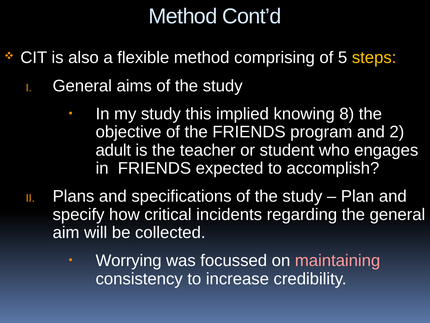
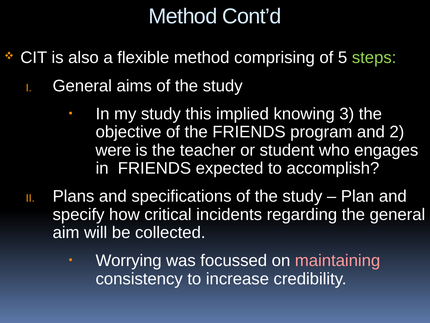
steps colour: yellow -> light green (374, 58)
8: 8 -> 3 (347, 114)
adult: adult -> were (113, 150)
